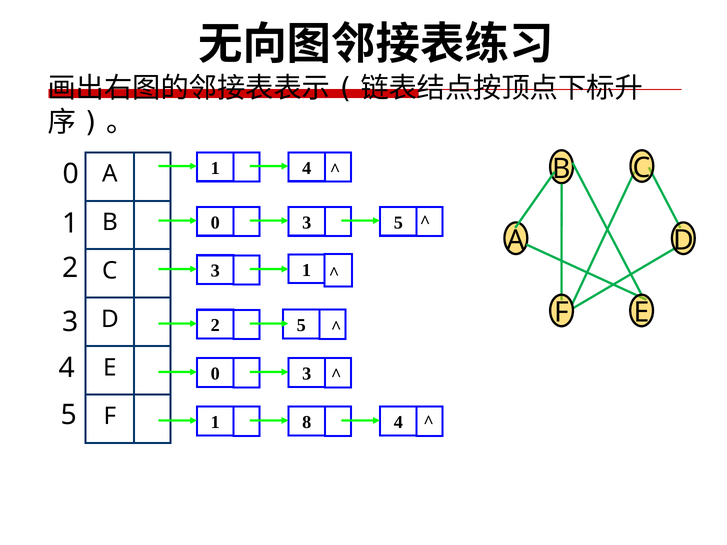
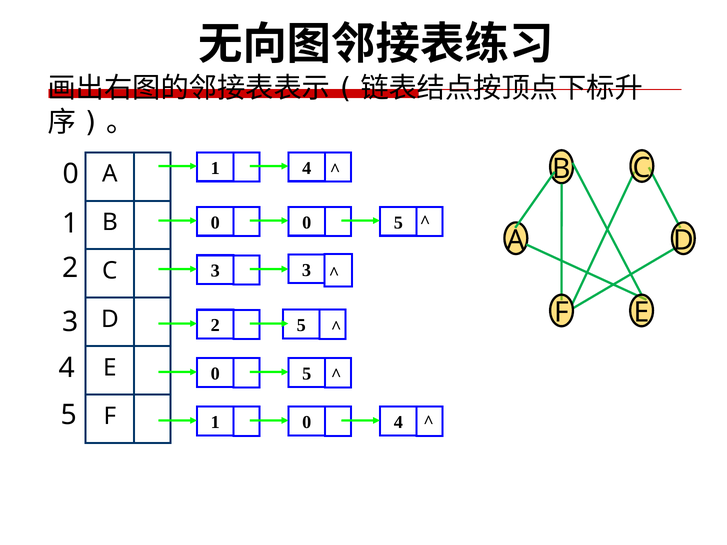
3: 3 -> 0 (307, 223)
1: 1 -> 3 (307, 270)
3: 3 -> 5 (307, 374)
1 8: 8 -> 0 (307, 423)
